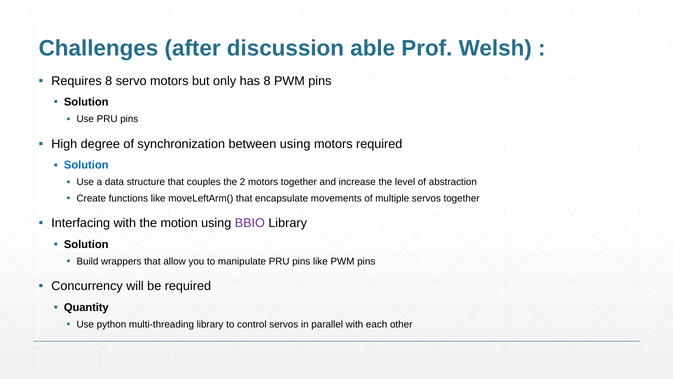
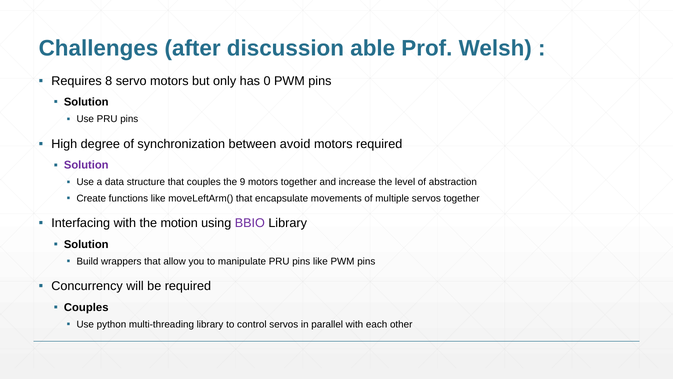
has 8: 8 -> 0 (267, 81)
between using: using -> avoid (295, 144)
Solution colour: blue -> purple (86, 165)
2: 2 -> 9 (243, 182)
Quantity: Quantity -> Couples (86, 307)
